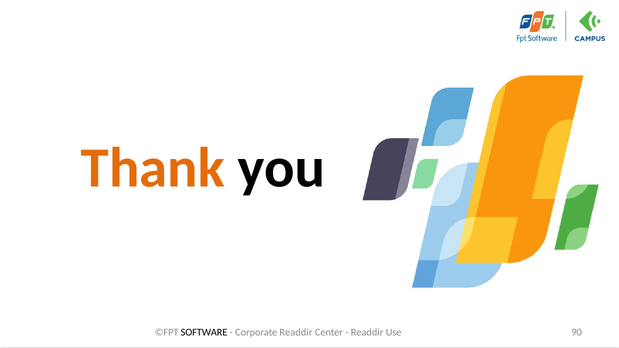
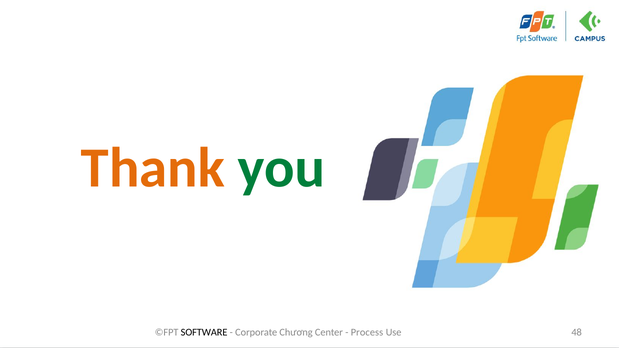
you colour: black -> green (281, 168)
Corporate Readdir: Readdir -> Chương (296, 333)
Readdir: Readdir -> Process (367, 333)
90: 90 -> 48 (577, 333)
